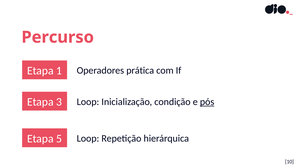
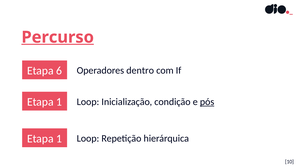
Percurso underline: none -> present (58, 37)
1: 1 -> 6 (59, 71)
prática: prática -> dentro (140, 70)
3: 3 -> 1 (59, 102)
5: 5 -> 1 (59, 138)
